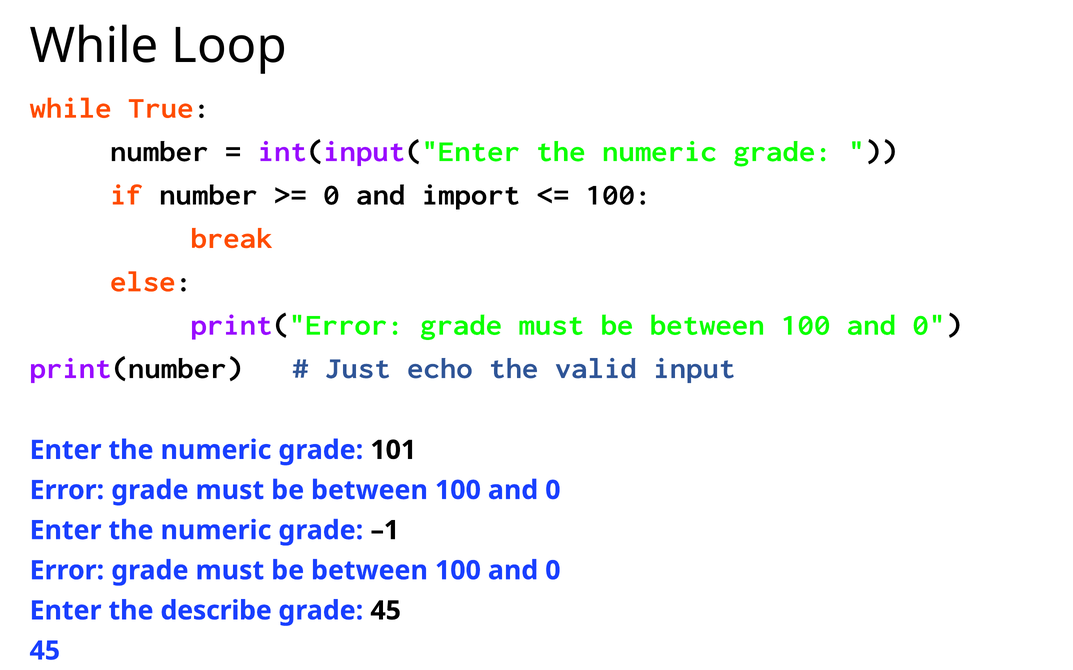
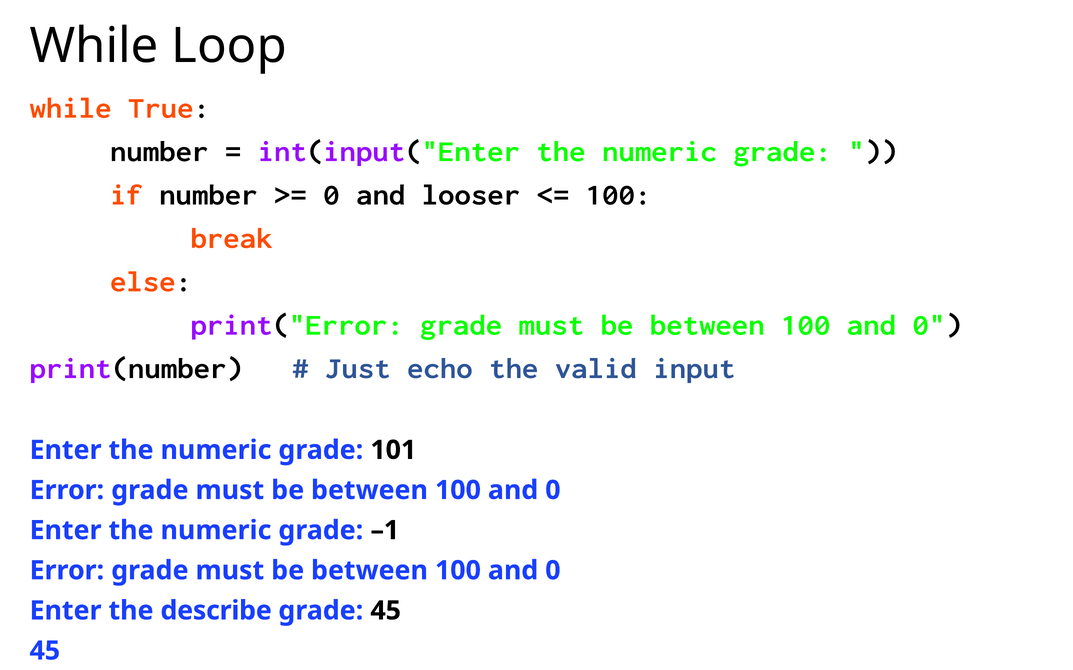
import: import -> looser (471, 195)
